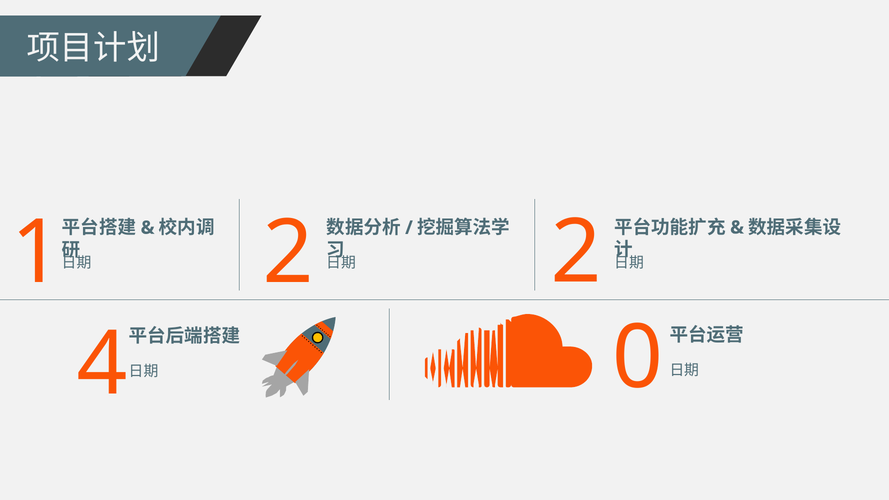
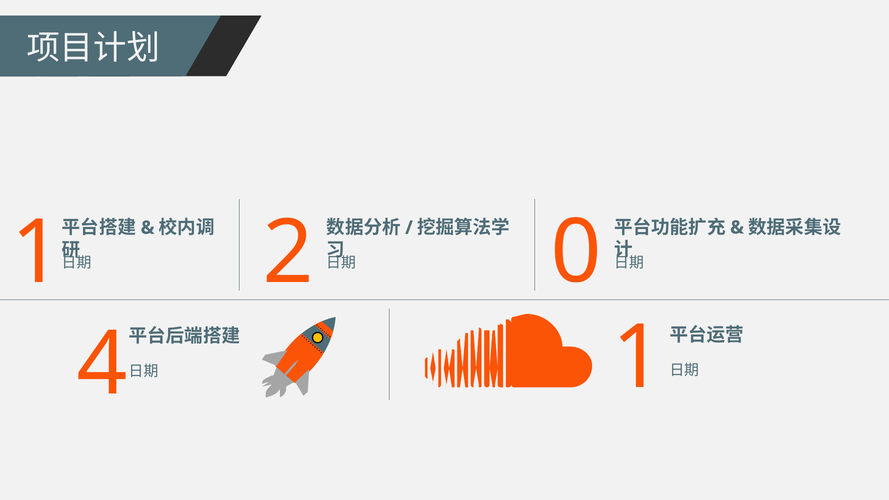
2 2: 2 -> 0 (576, 253)
4 0: 0 -> 1 (638, 358)
